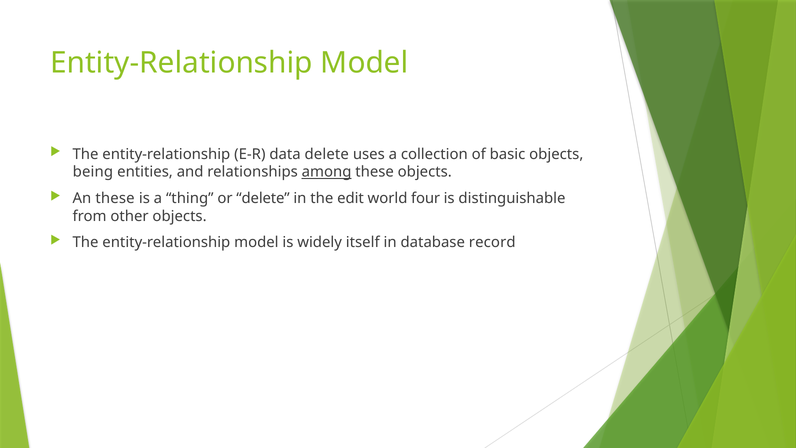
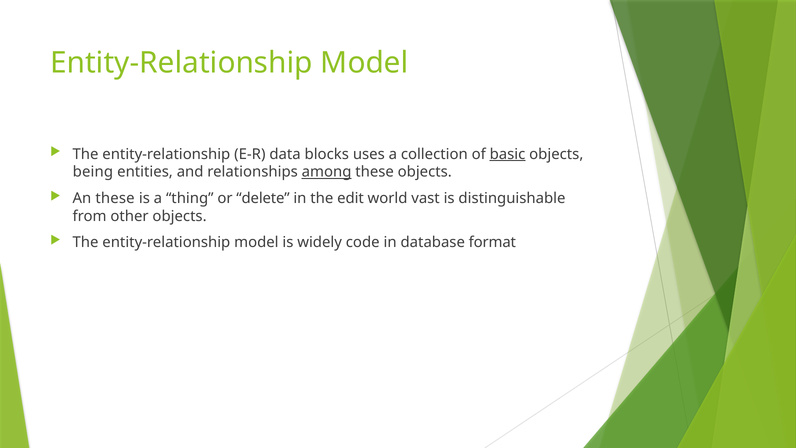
data delete: delete -> blocks (327, 154)
basic underline: none -> present (508, 154)
four: four -> vast (426, 198)
itself: itself -> code (363, 242)
record: record -> format (492, 242)
